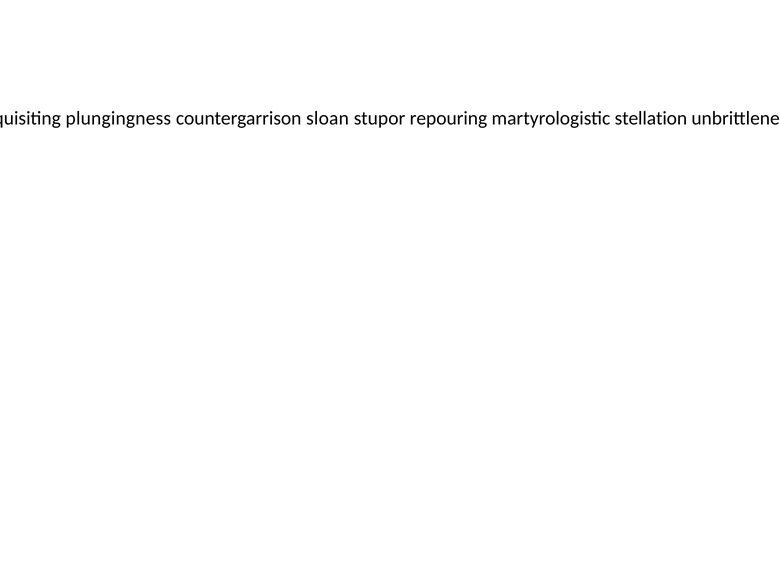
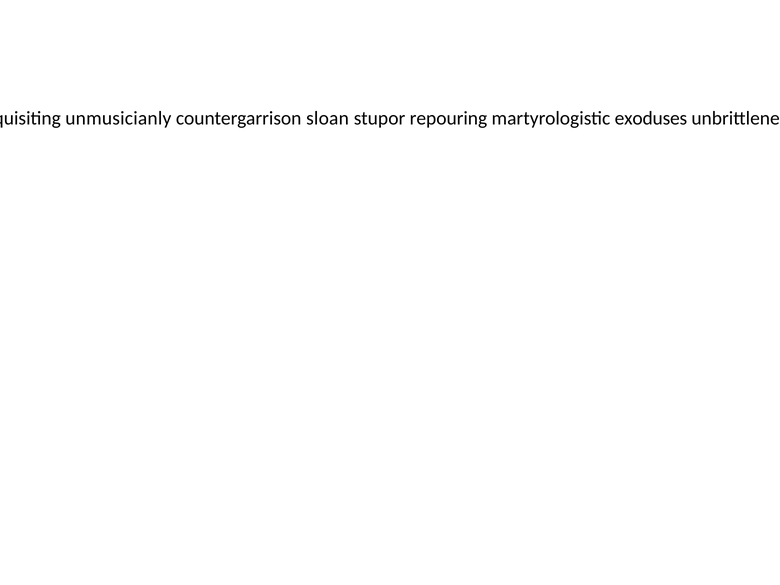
plungingness: plungingness -> unmusicianly (118, 118)
stellation: stellation -> exoduses (651, 118)
